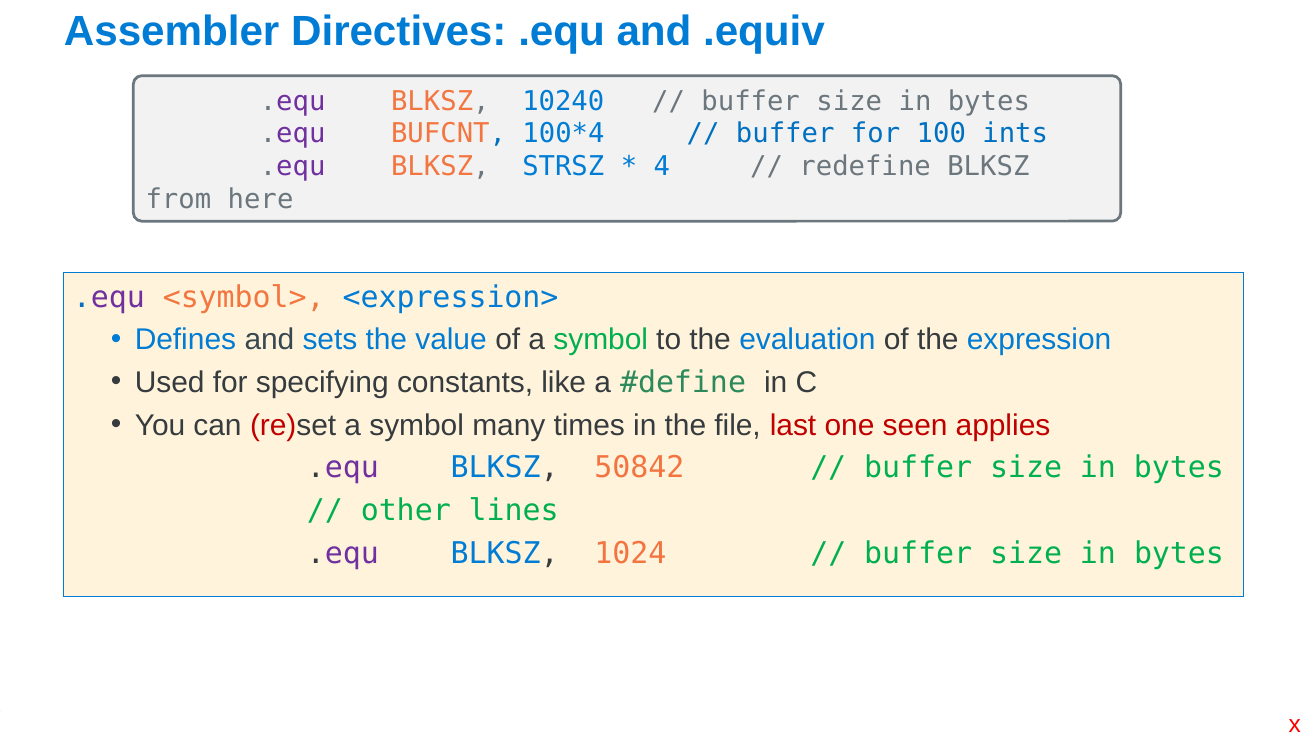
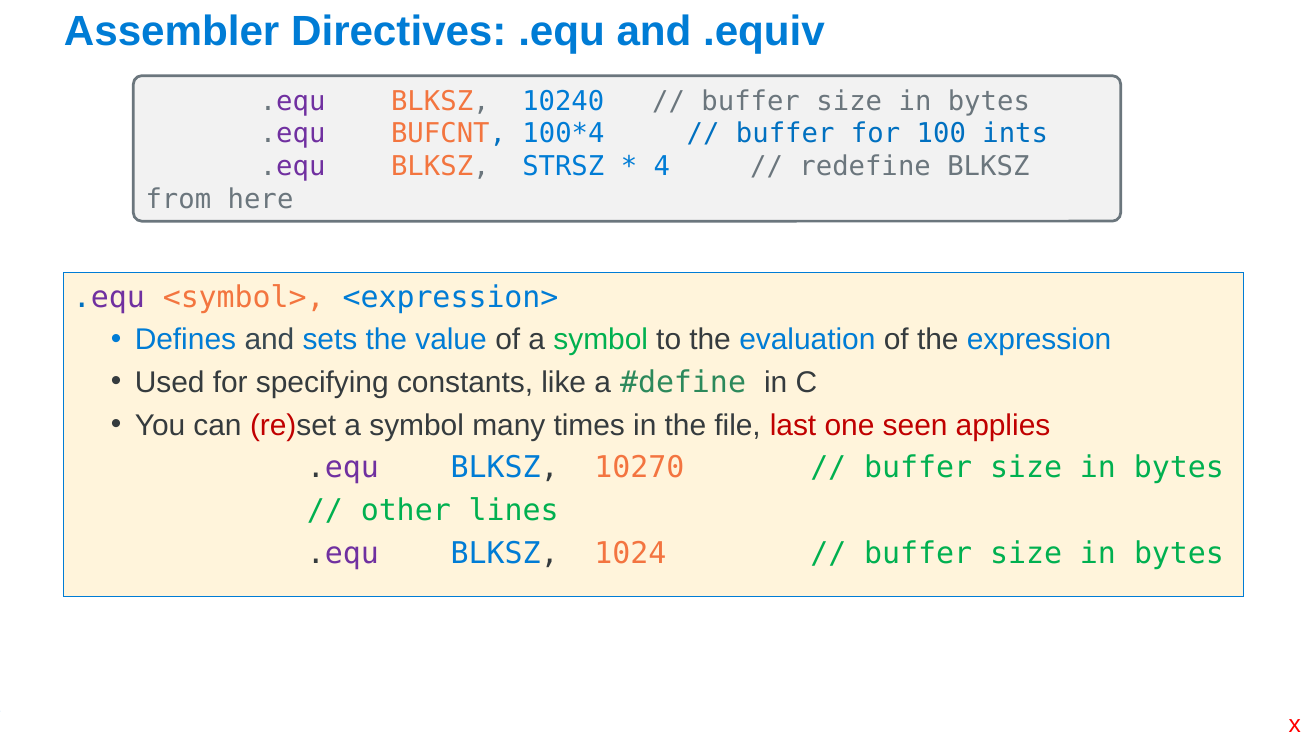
50842: 50842 -> 10270 (639, 468)
